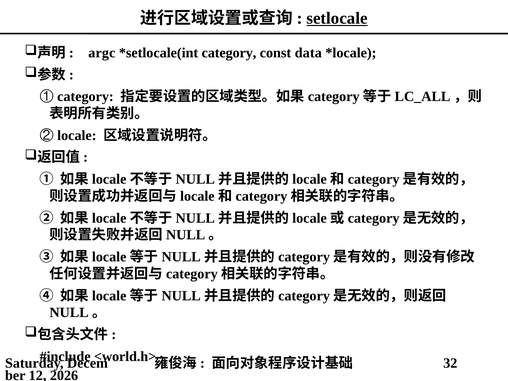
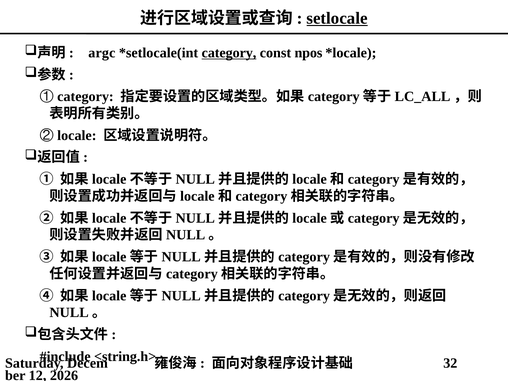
category underline: none -> present (229, 53)
data: data -> npos (308, 53)
<world.h>: <world.h> -> <string.h> (125, 356)
